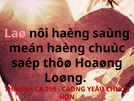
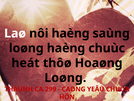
Laø colour: pink -> white (15, 33)
meán: meán -> loøng (26, 48)
saép: saép -> heát (26, 63)
